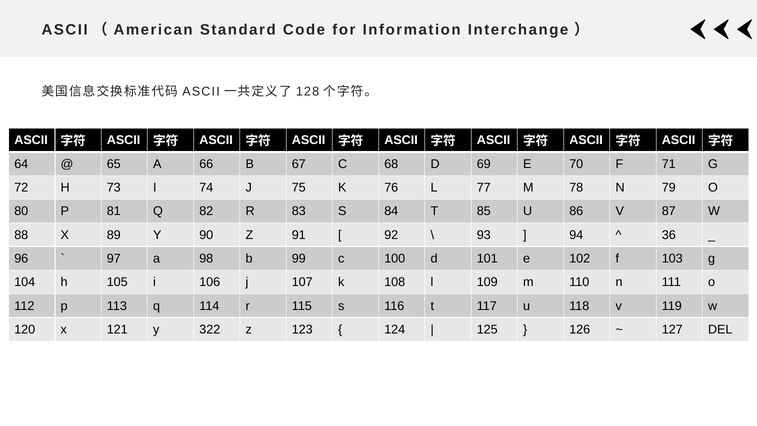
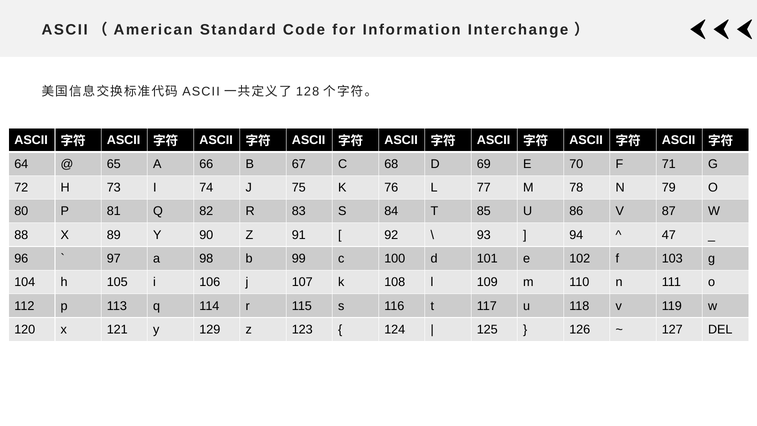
36: 36 -> 47 (669, 235)
322: 322 -> 129 (210, 329)
